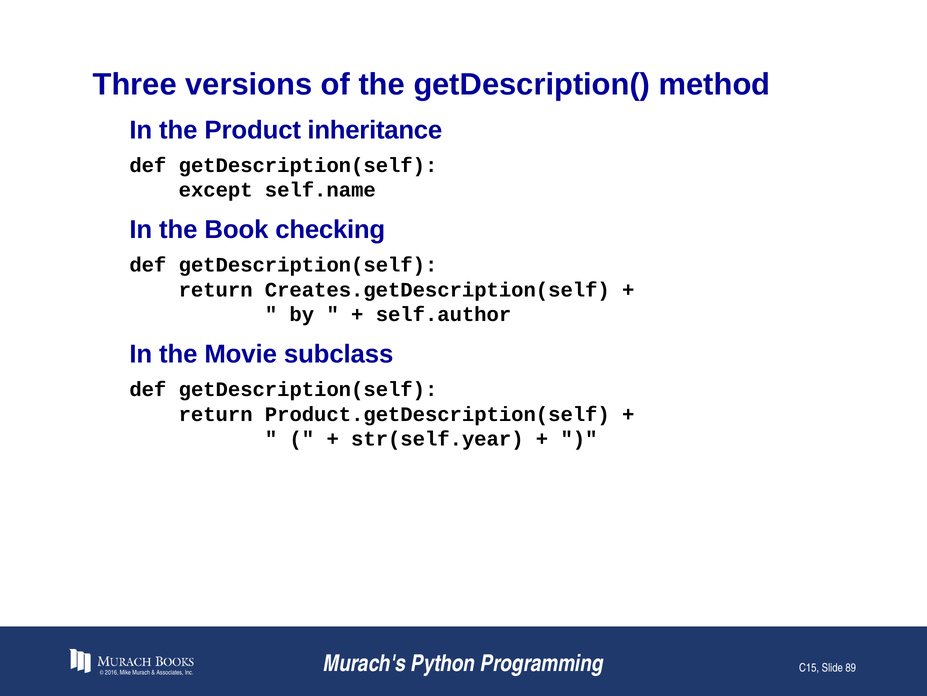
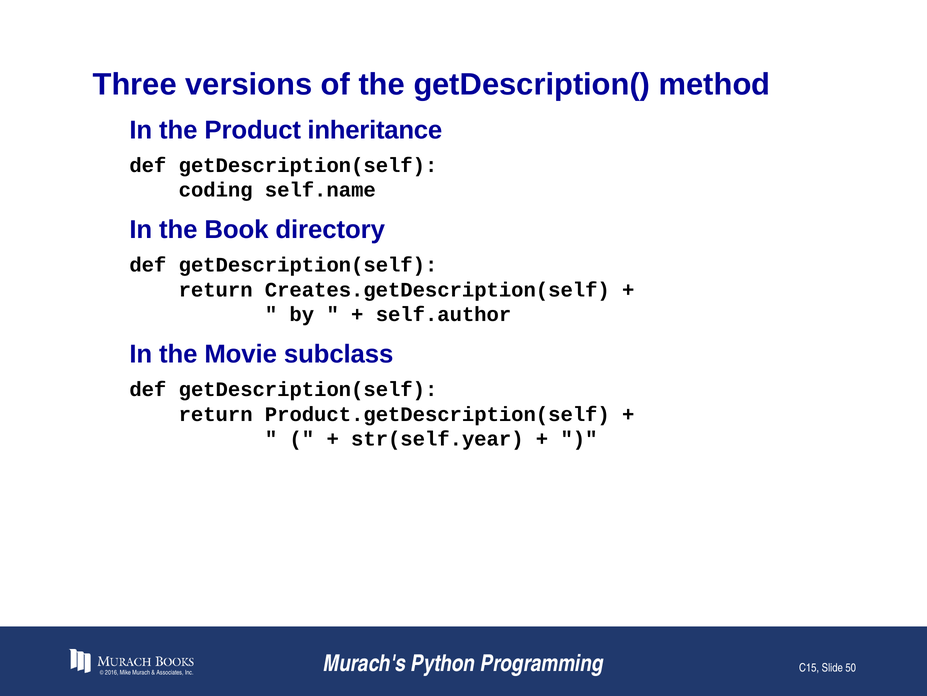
except: except -> coding (216, 190)
checking: checking -> directory (330, 230)
89: 89 -> 50 (851, 667)
